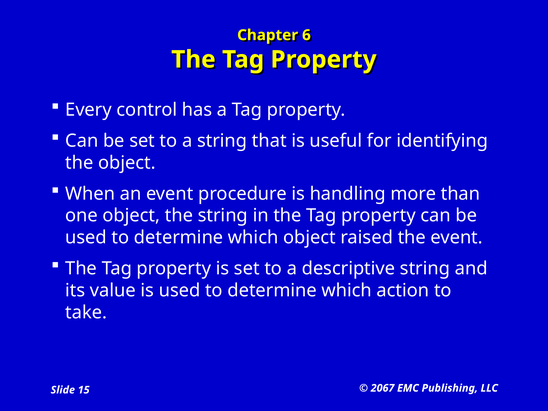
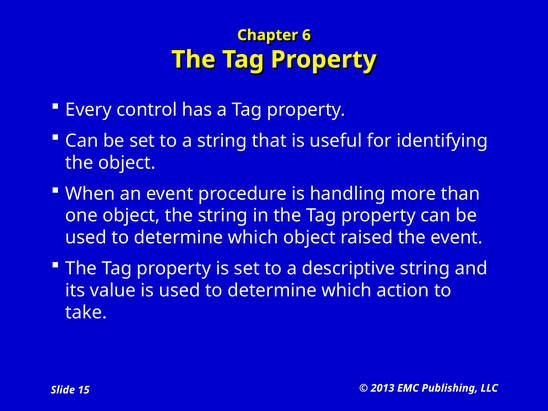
2067: 2067 -> 2013 (383, 388)
